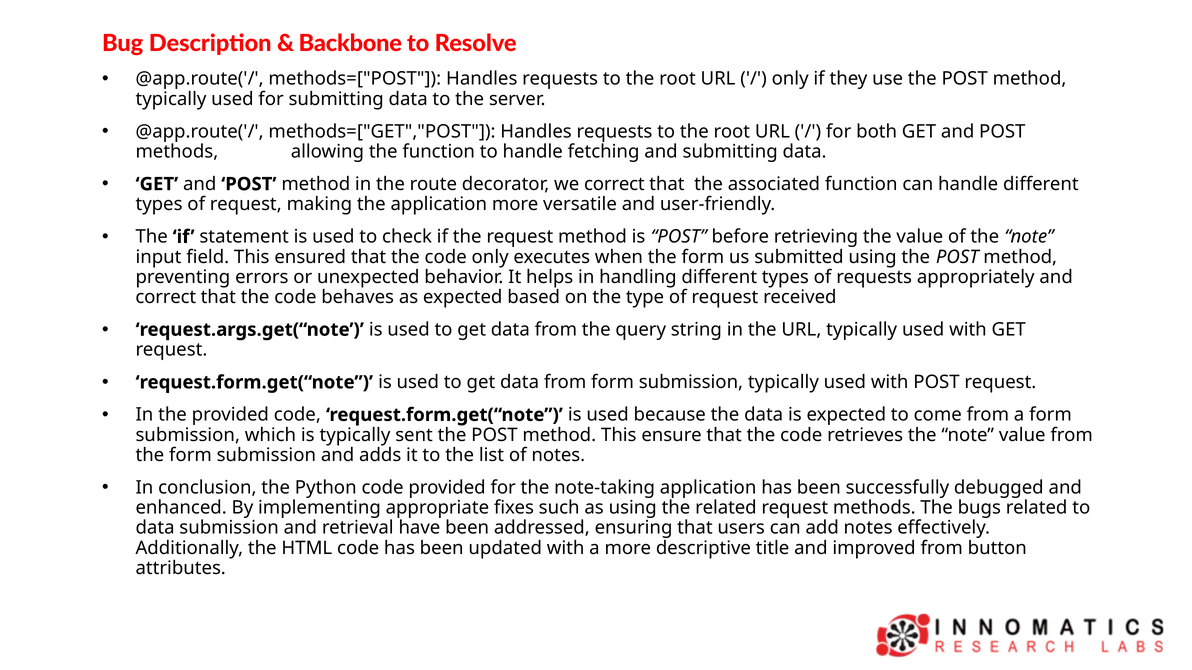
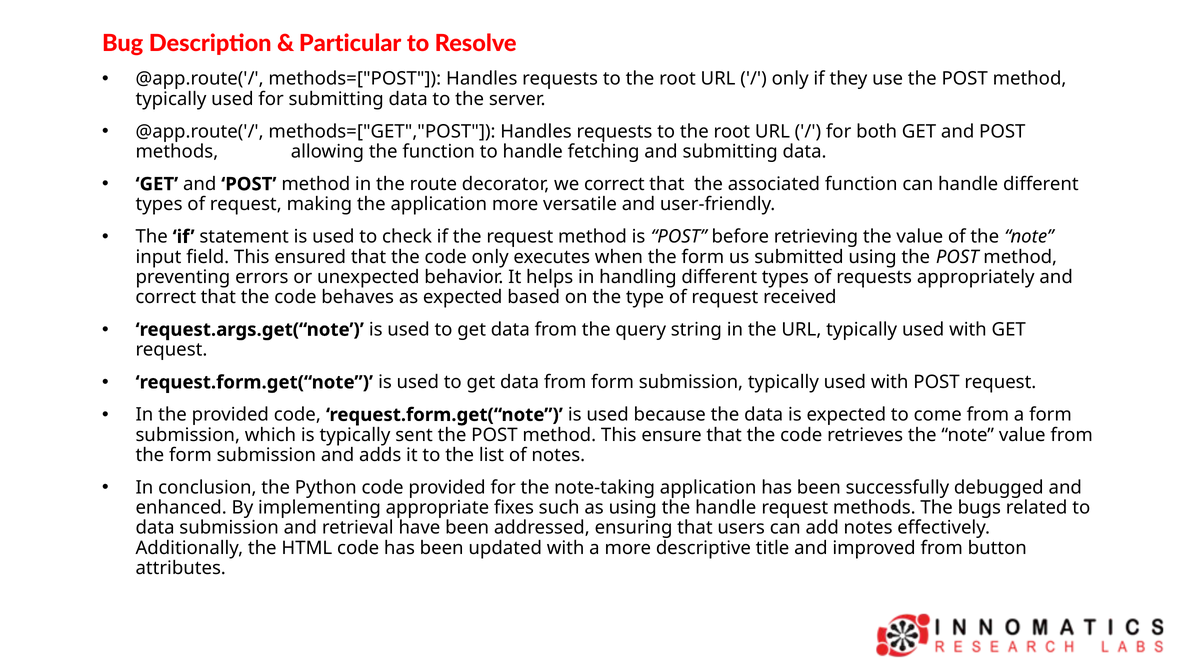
Backbone: Backbone -> Particular (350, 44)
the related: related -> handle (726, 508)
